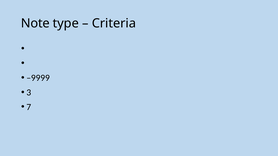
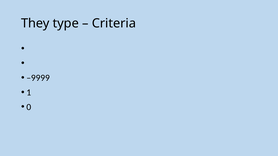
Note: Note -> They (35, 23)
3: 3 -> 1 (29, 93)
7: 7 -> 0 (29, 107)
